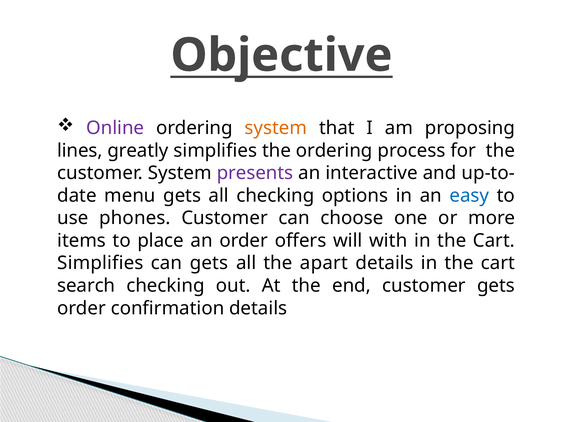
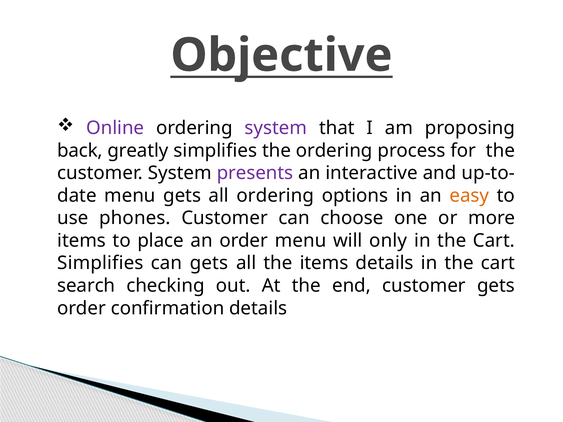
system colour: orange -> purple (276, 128)
lines: lines -> back (80, 151)
all checking: checking -> ordering (275, 196)
easy colour: blue -> orange (469, 196)
order offers: offers -> menu (301, 241)
with: with -> only (388, 241)
the apart: apart -> items (324, 263)
